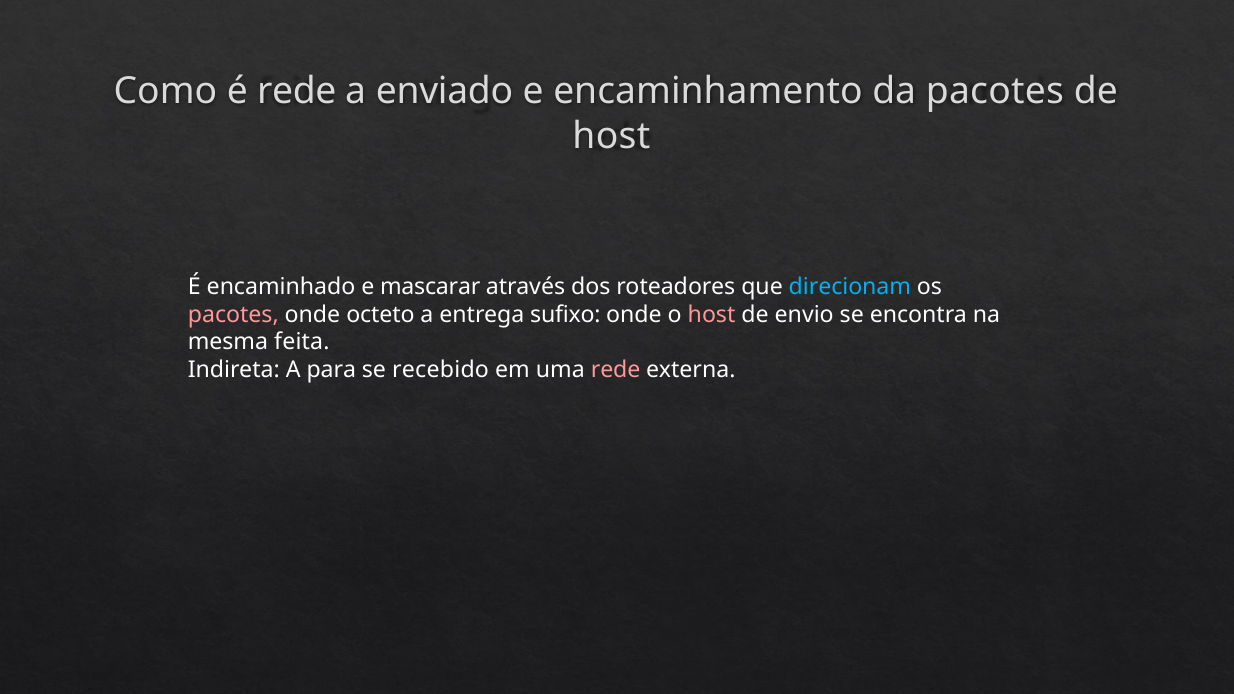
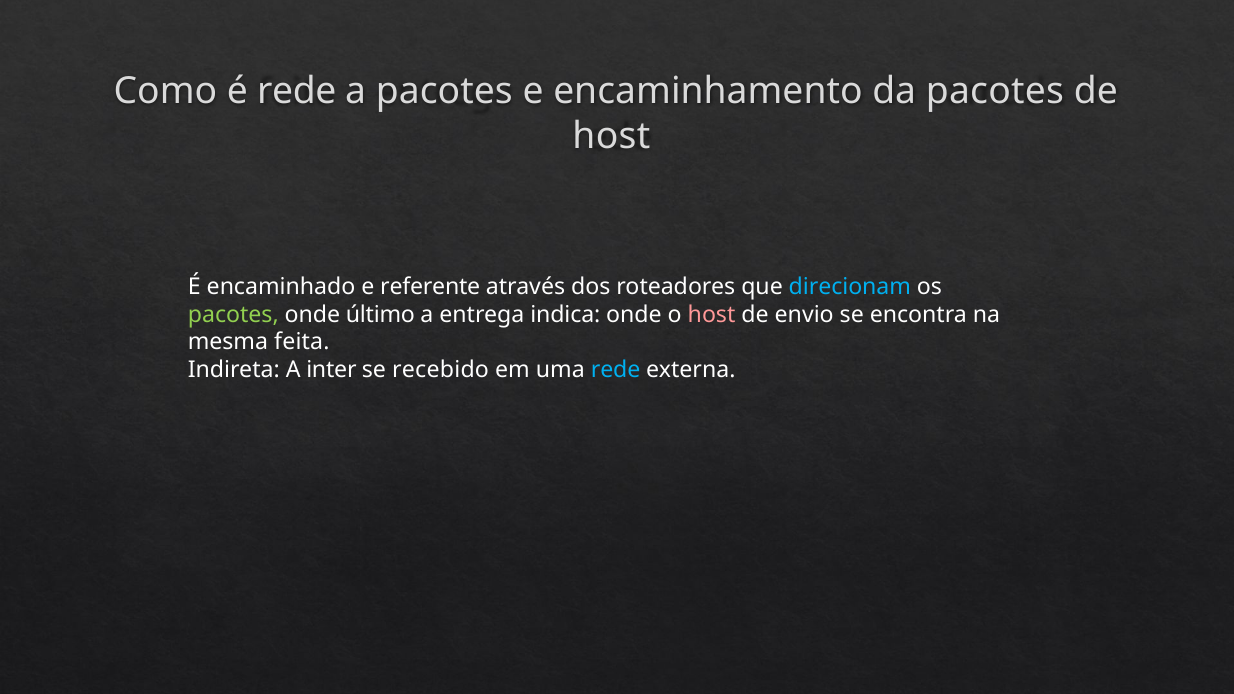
a enviado: enviado -> pacotes (444, 91)
mascarar: mascarar -> referente (430, 287)
pacotes colour: pink -> light green (233, 315)
octeto: octeto -> último (380, 315)
sufixo: sufixo -> indica (565, 315)
para: para -> inter (331, 370)
rede colour: pink -> light blue (616, 370)
